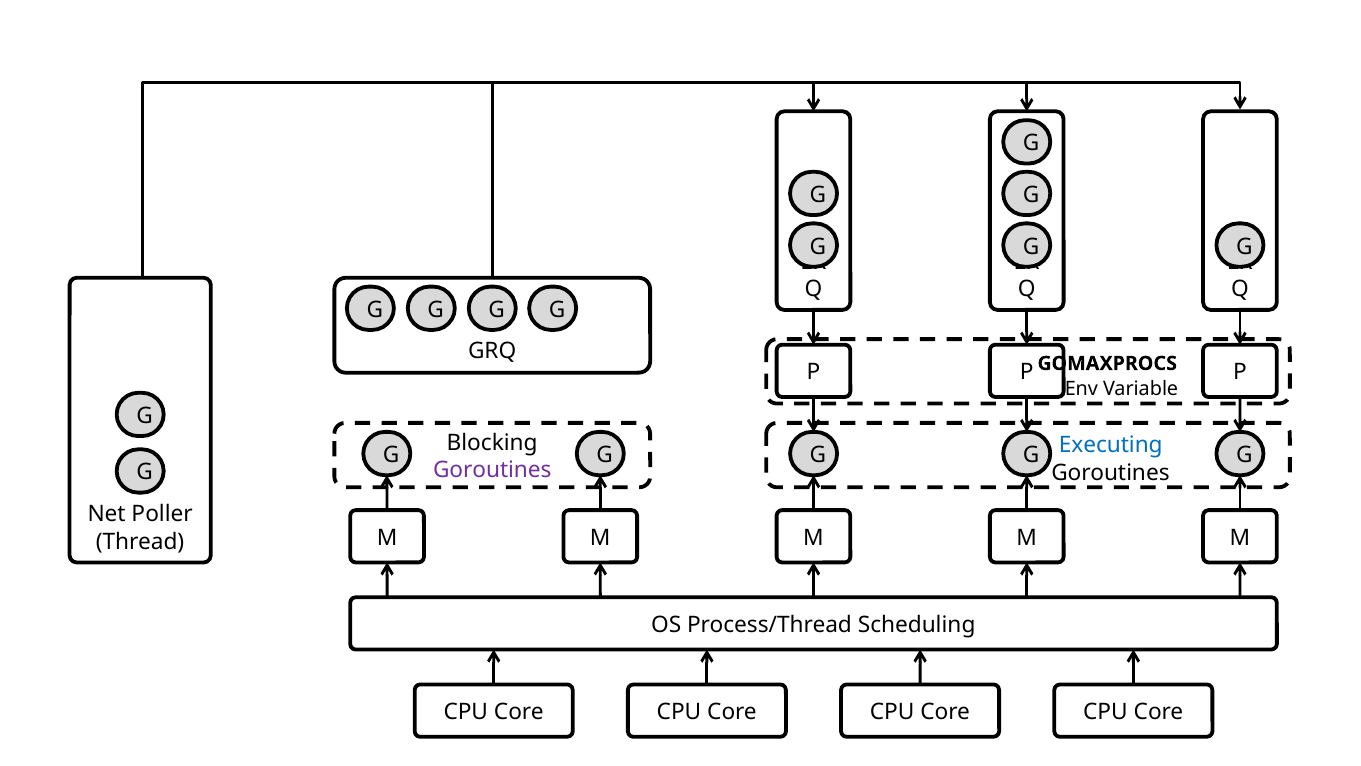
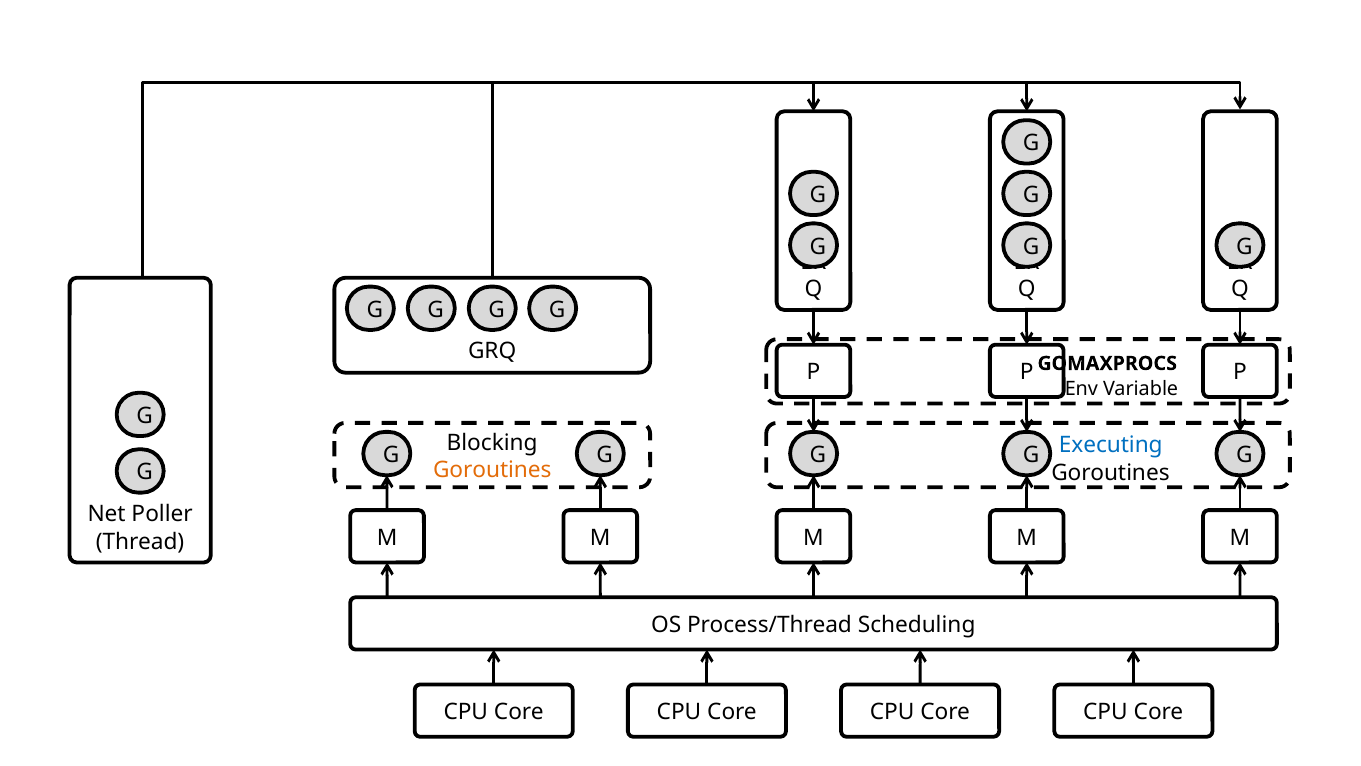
Goroutines colour: purple -> orange (492, 470)
